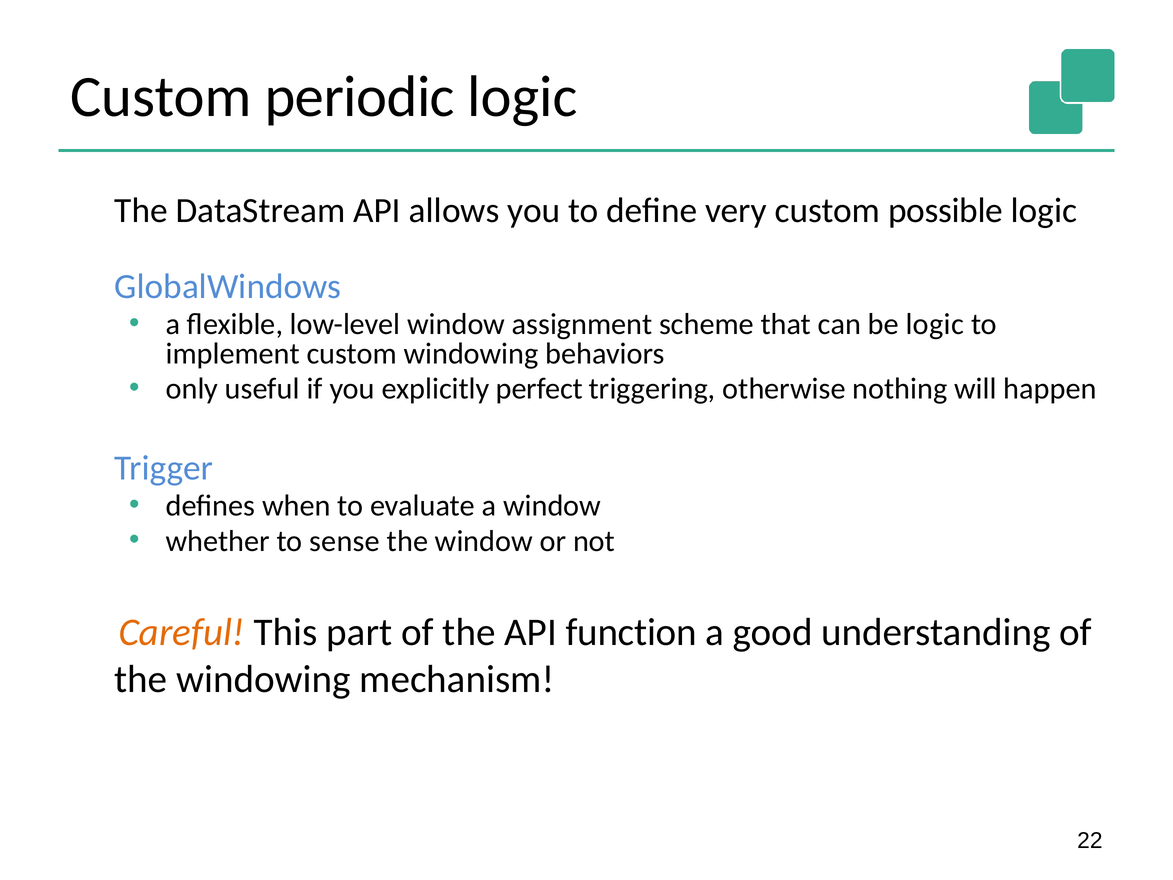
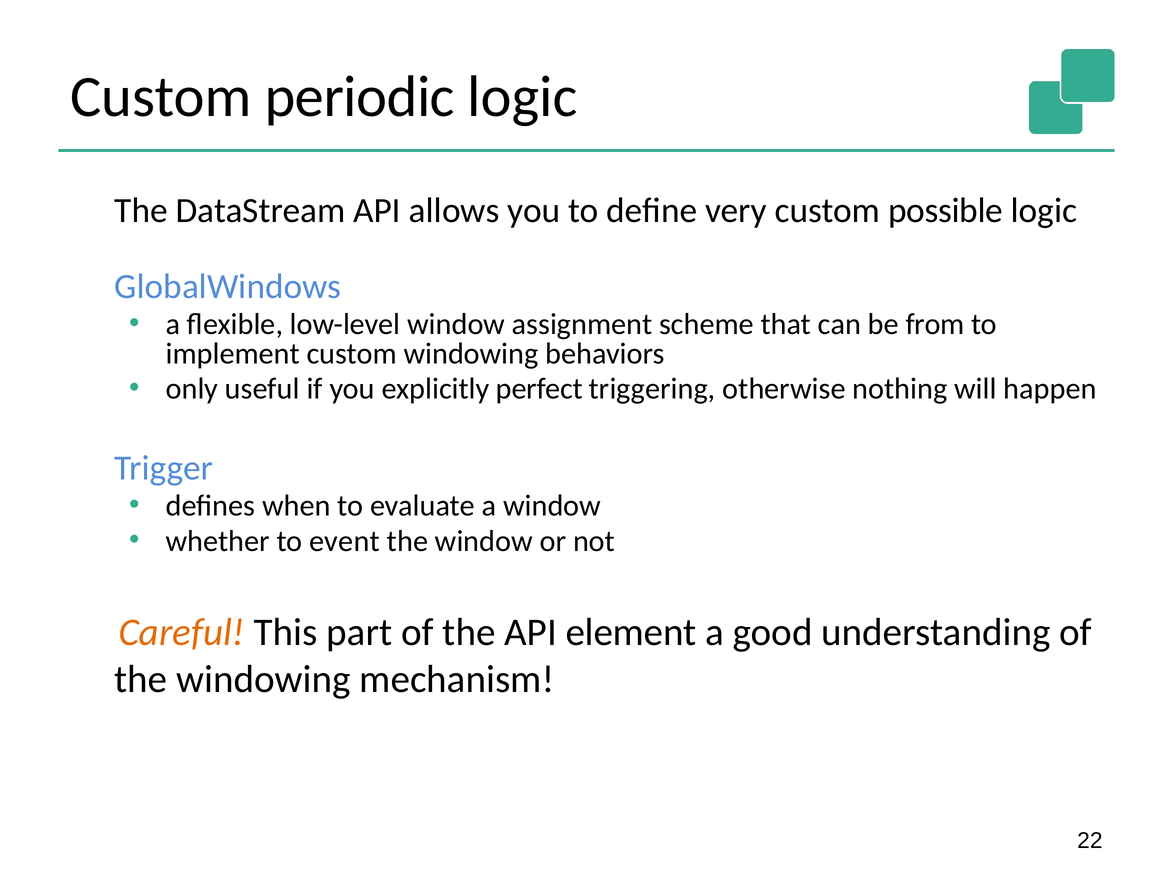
be logic: logic -> from (935, 324)
sense: sense -> event (345, 541)
function: function -> element (631, 632)
